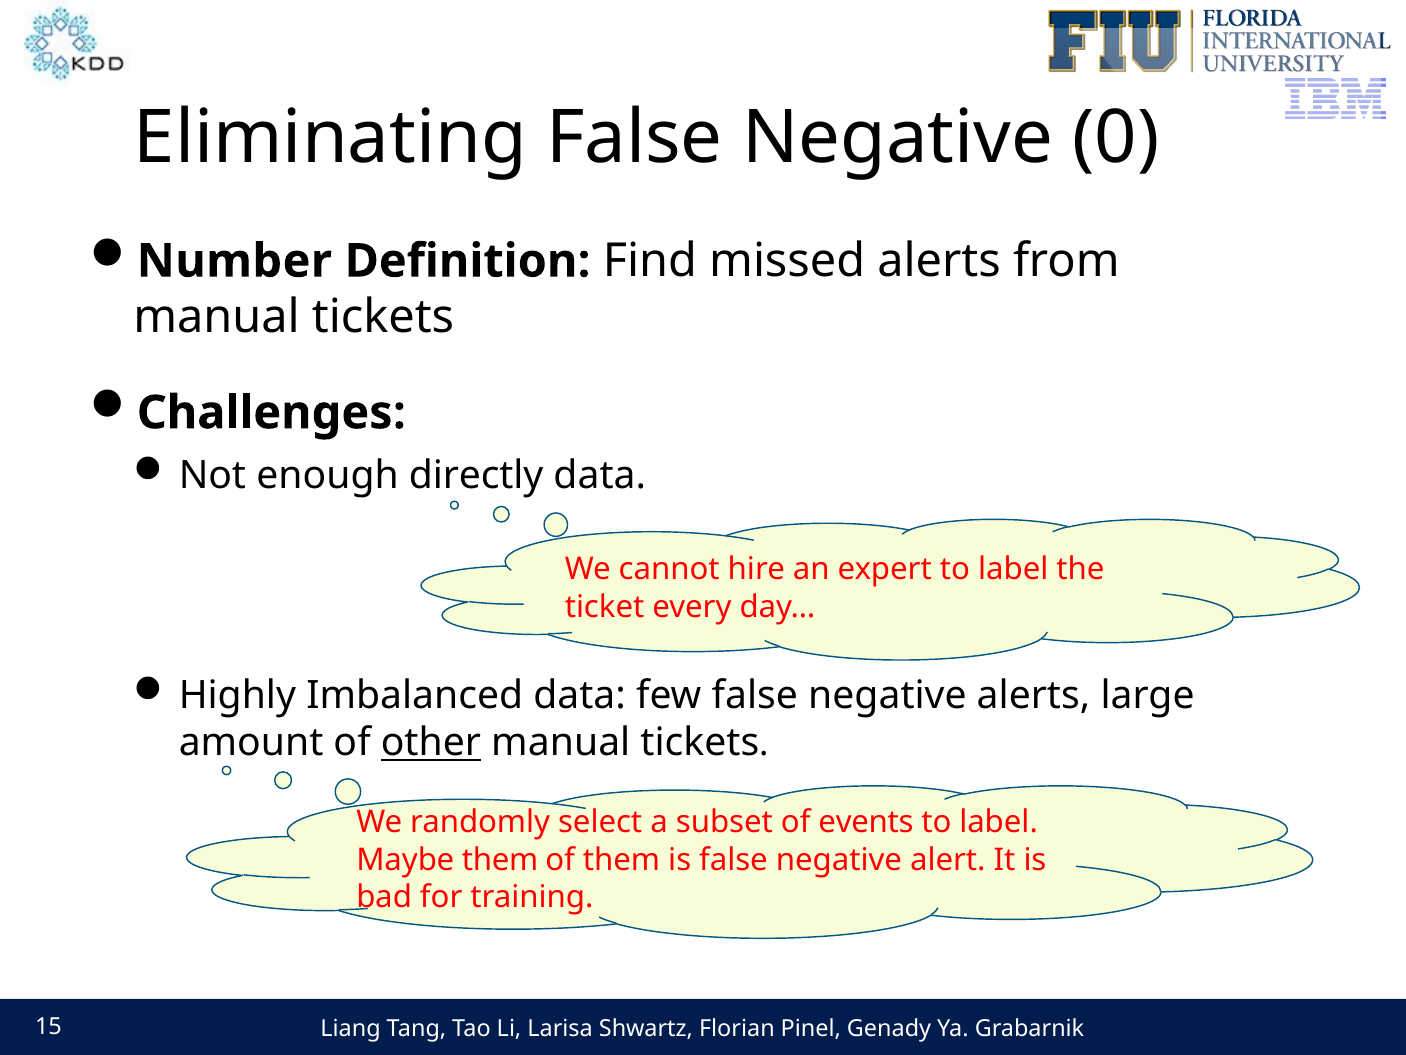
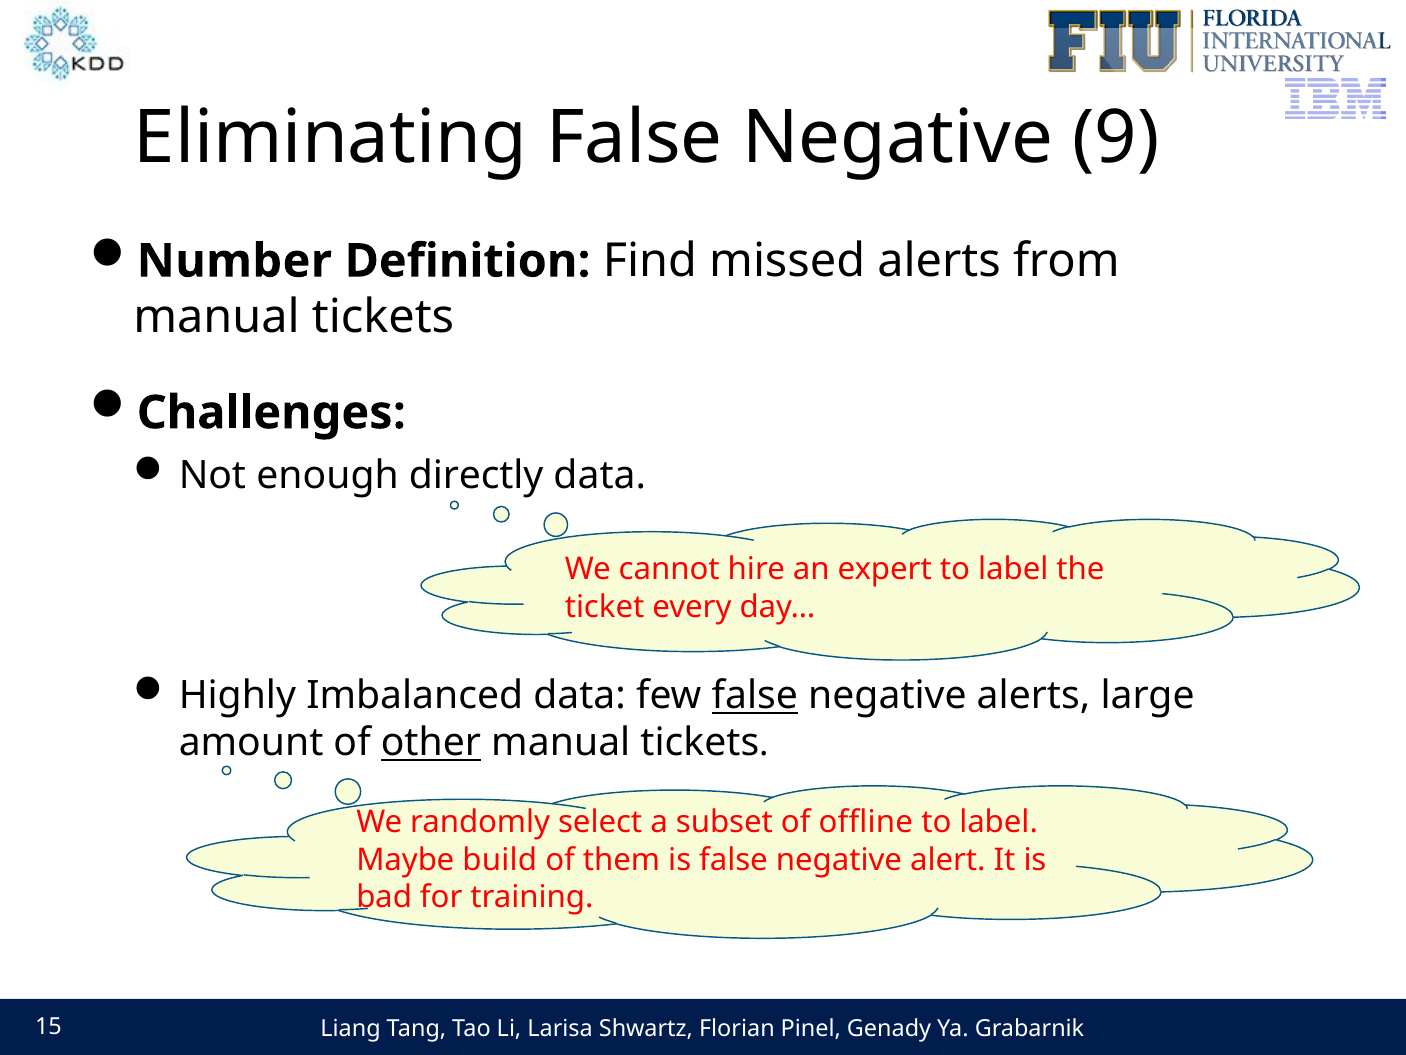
0: 0 -> 9 (1116, 138)
false underline: none -> present (755, 696)
events: events -> offline (866, 822)
Maybe them: them -> build (500, 860)
